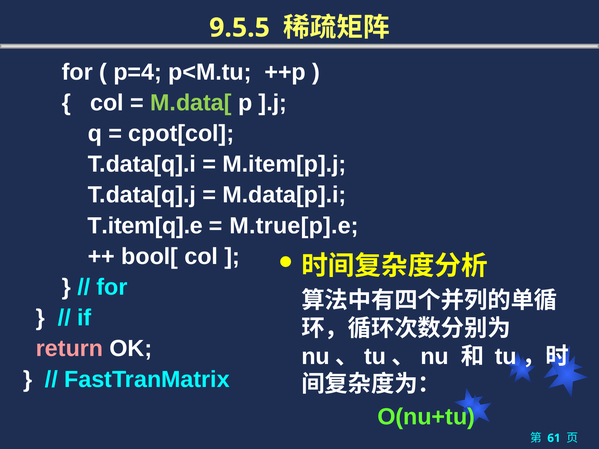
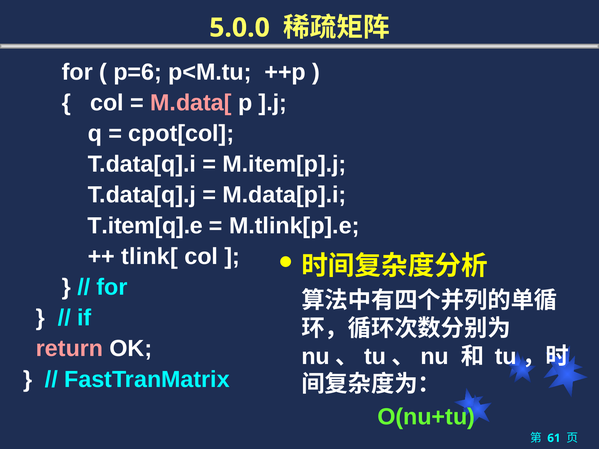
9.5.5: 9.5.5 -> 5.0.0 (240, 28)
p=4: p=4 -> p=6 (138, 72)
M.data[ colour: light green -> pink (191, 103)
M.true[p].e: M.true[p].e -> M.tlink[p].e (294, 226)
bool[: bool[ -> tlink[ (150, 257)
